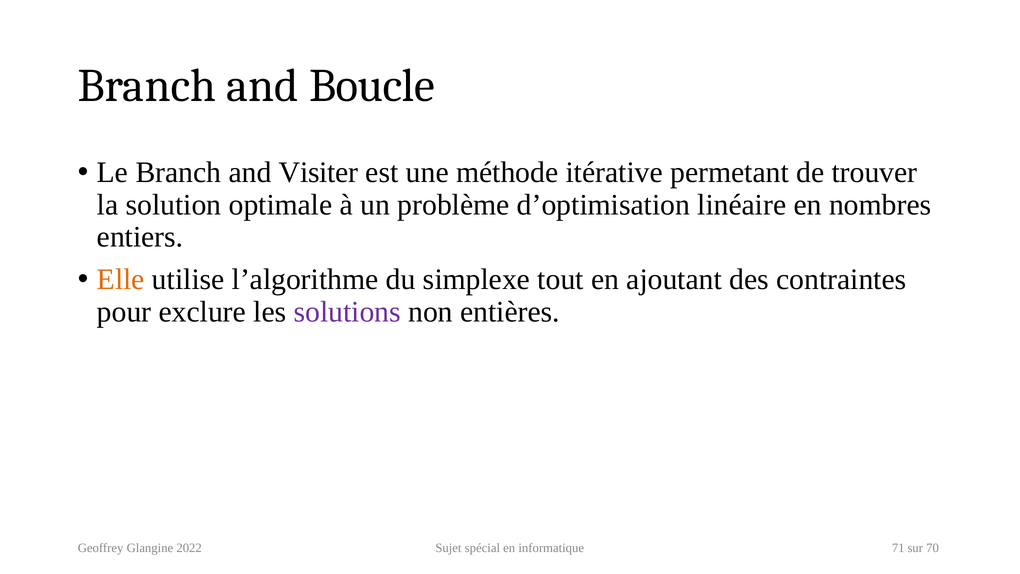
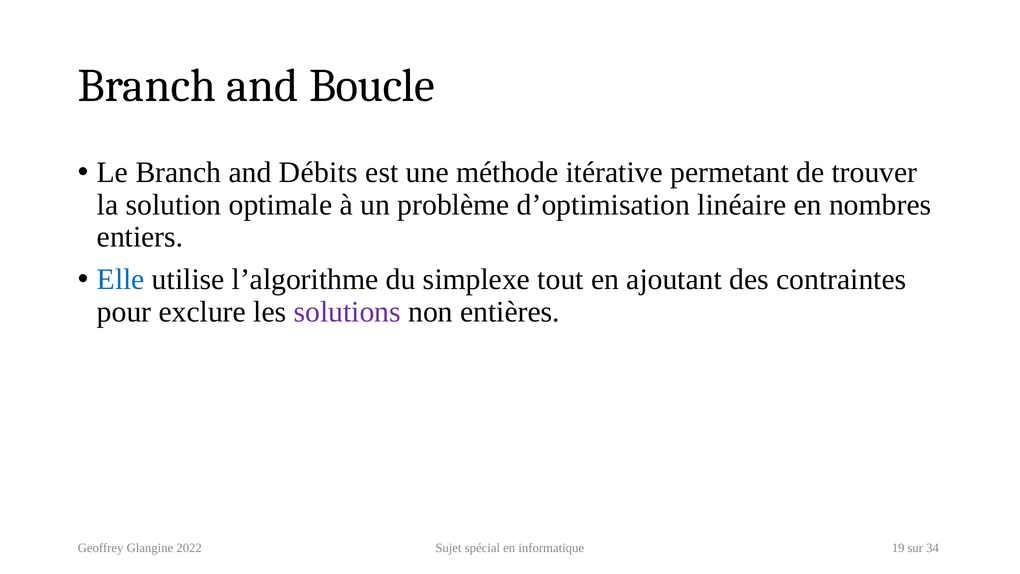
Visiter: Visiter -> Débits (318, 172)
Elle colour: orange -> blue (121, 279)
71: 71 -> 19 (898, 548)
70: 70 -> 34 (933, 548)
